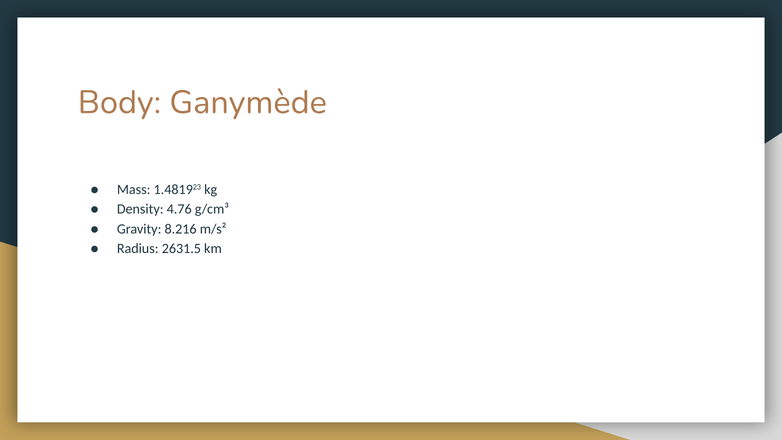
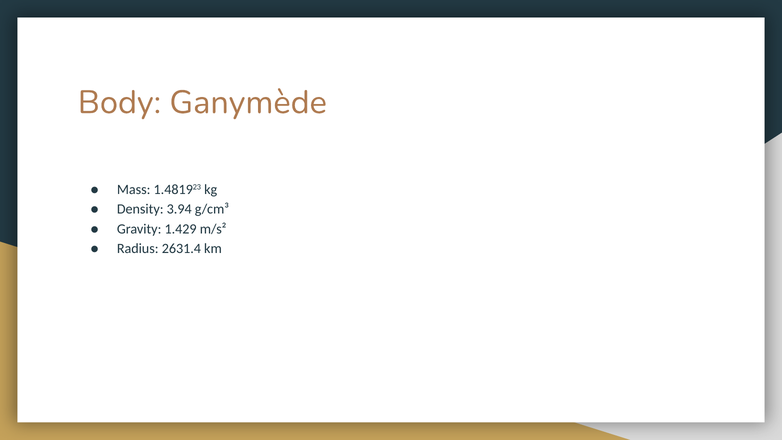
4.76: 4.76 -> 3.94 (179, 209)
8.216: 8.216 -> 1.429 (181, 229)
2631.5: 2631.5 -> 2631.4 (181, 249)
